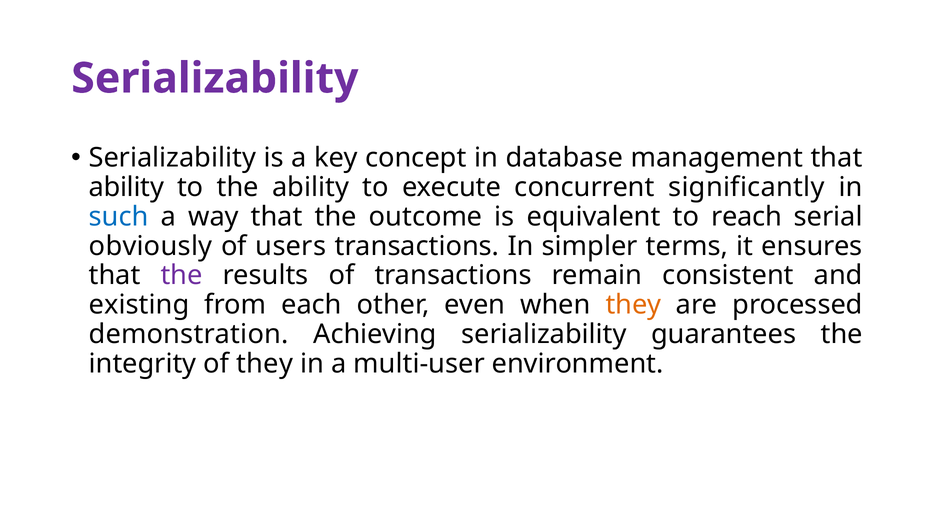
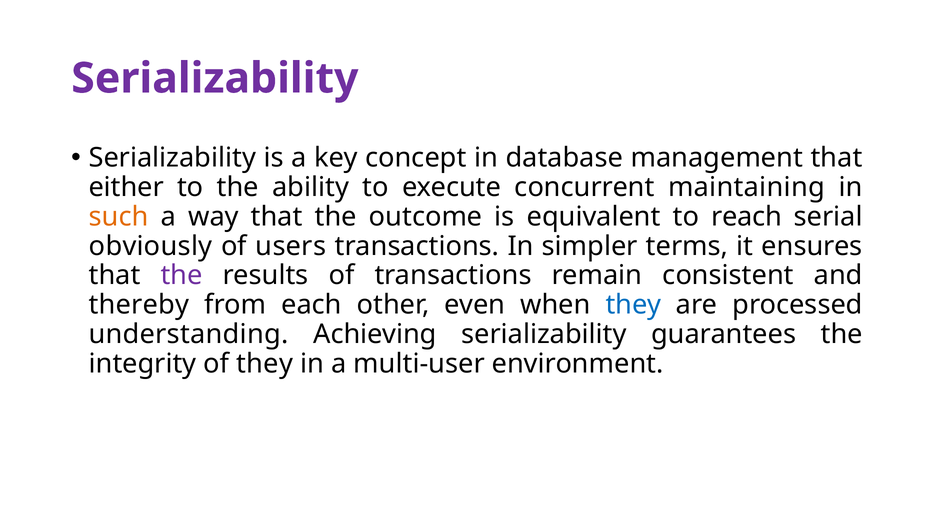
ability: ability -> either (126, 187)
significantly: significantly -> maintaining (747, 187)
such colour: blue -> orange (119, 217)
existing: existing -> thereby (139, 305)
they colour: orange -> blue (633, 305)
demonstration: demonstration -> understanding (189, 334)
